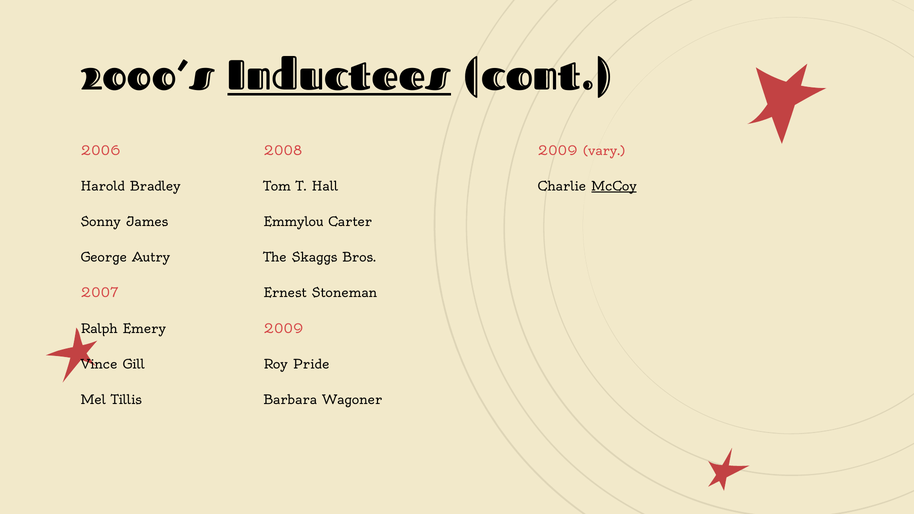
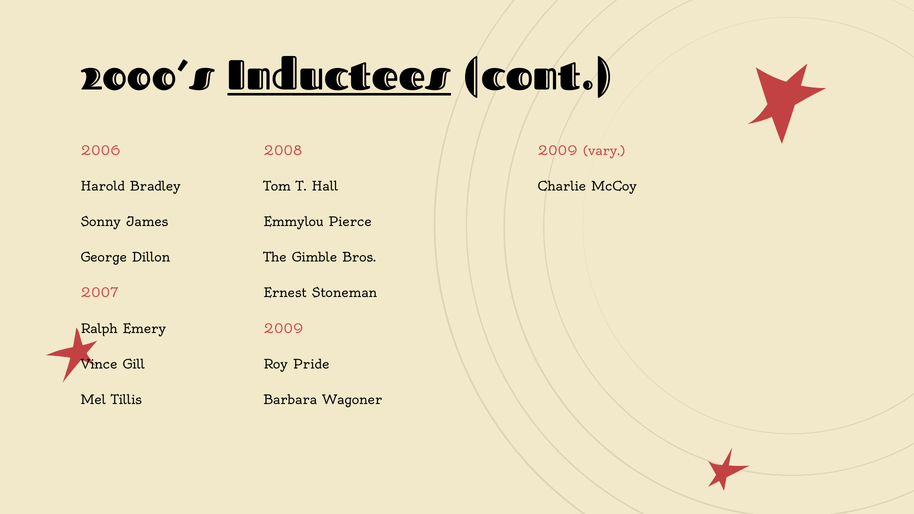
McCoy underline: present -> none (614, 187)
Carter: Carter -> Pierce (350, 222)
Autry: Autry -> Dillon (151, 258)
Skaggs: Skaggs -> Gimble (314, 258)
